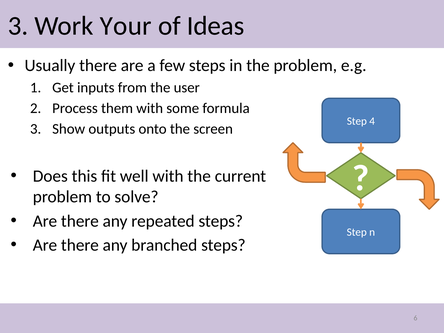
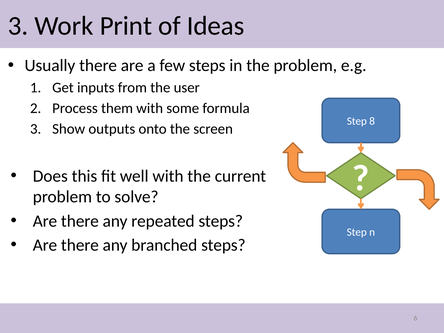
Your: Your -> Print (126, 26)
4: 4 -> 8 (372, 121)
